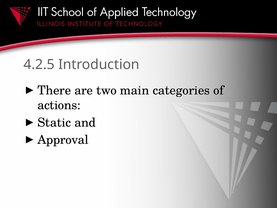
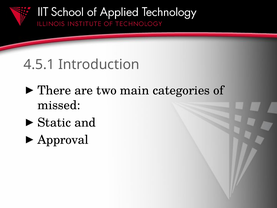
4.2.5: 4.2.5 -> 4.5.1 (39, 64)
actions: actions -> missed (59, 105)
